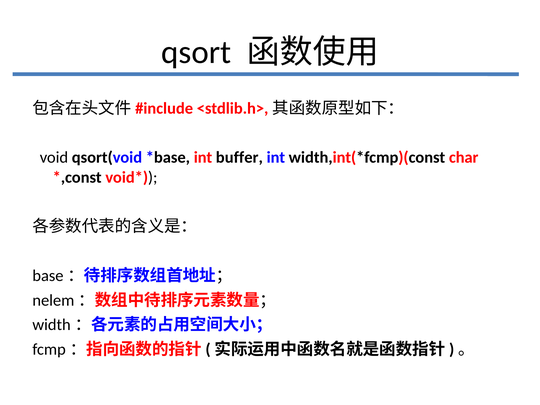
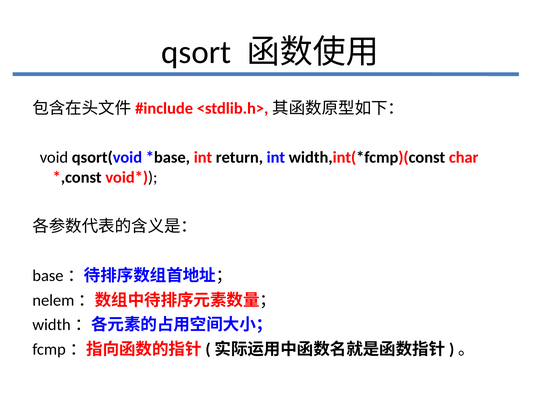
buffer: buffer -> return (239, 157)
